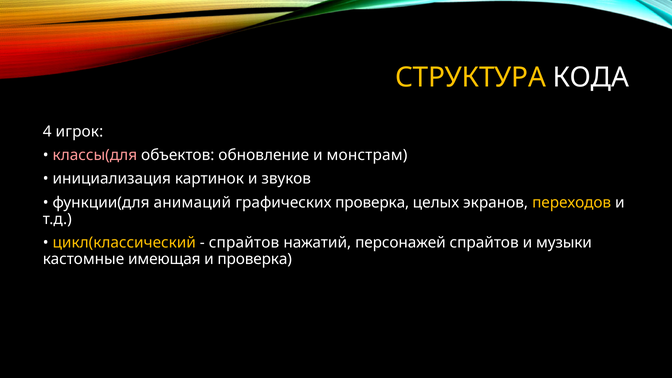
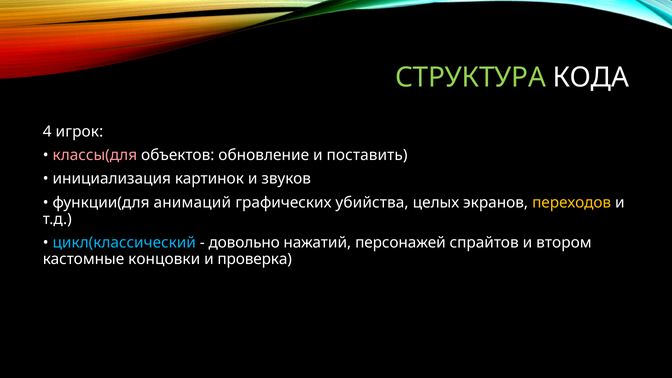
СТРУКТУРА colour: yellow -> light green (470, 78)
монстрам: монстрам -> поставить (367, 155)
графических проверка: проверка -> убийства (372, 203)
цикл(классический colour: yellow -> light blue (124, 243)
спрайтов: спрайтов -> довольно (244, 243)
музыки: музыки -> втором (564, 243)
имеющая: имеющая -> концовки (164, 259)
